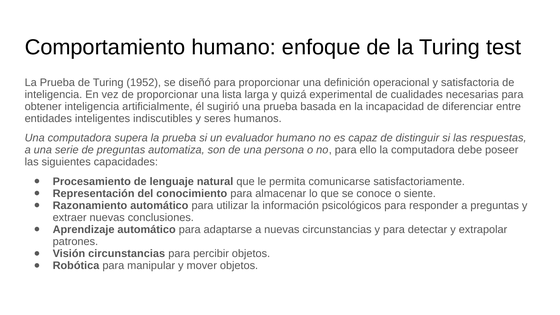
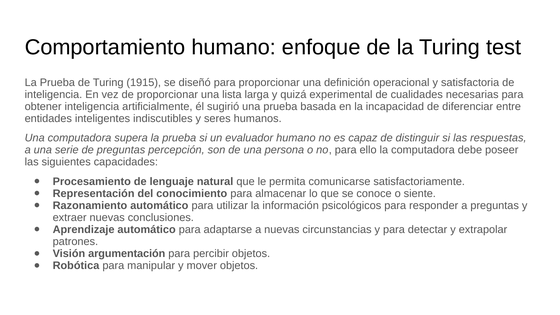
1952: 1952 -> 1915 (144, 82)
automatiza: automatiza -> percepción (176, 150)
Visión circunstancias: circunstancias -> argumentación (127, 254)
